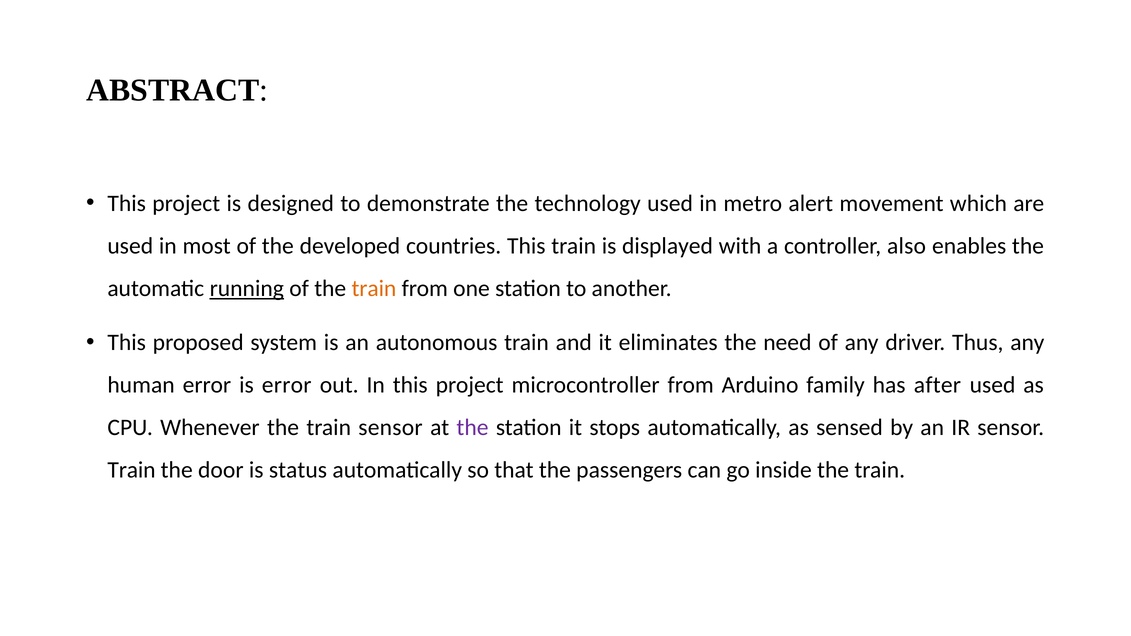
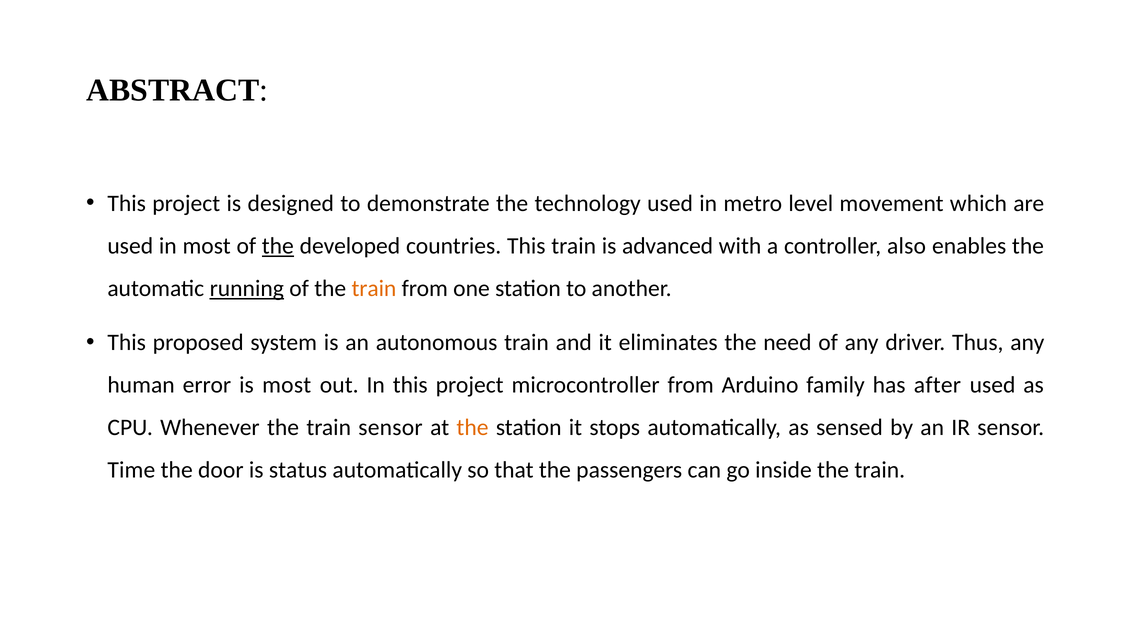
alert: alert -> level (811, 204)
the underline: none -> present (278, 246)
displayed: displayed -> advanced (668, 246)
is error: error -> most (287, 385)
the colour: purple -> orange (473, 428)
Train: Train -> Time (131, 470)
